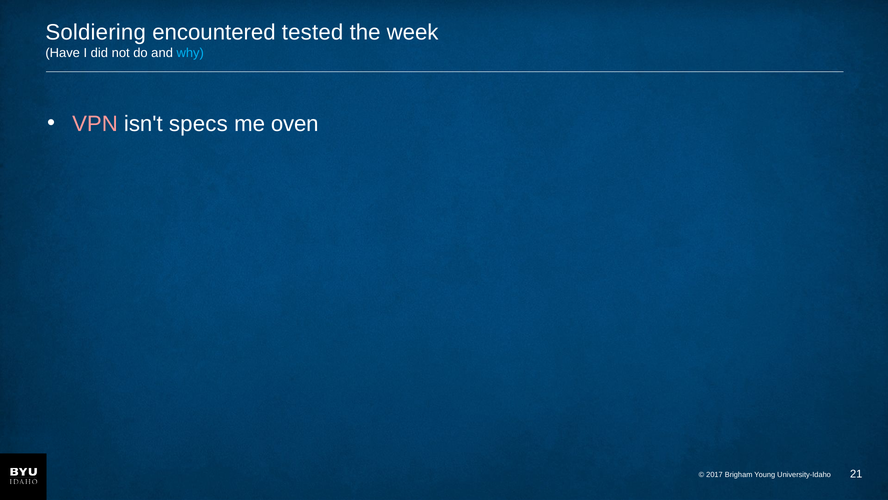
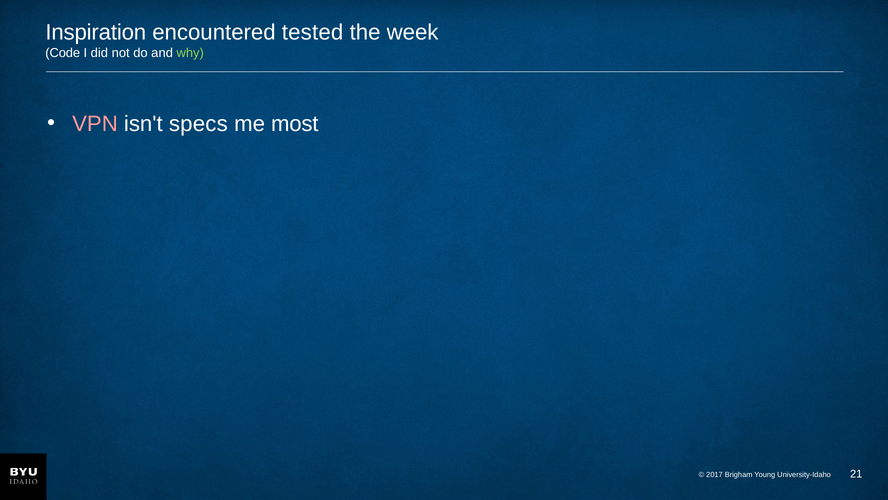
Soldiering: Soldiering -> Inspiration (96, 32)
Have: Have -> Code (63, 53)
why colour: light blue -> light green (190, 53)
oven: oven -> most (295, 124)
